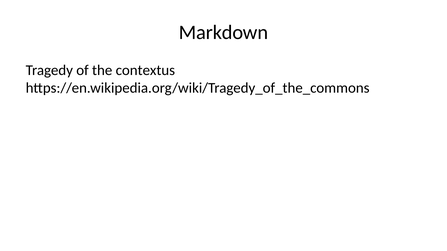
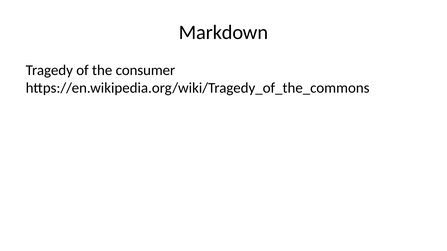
contextus: contextus -> consumer (145, 70)
